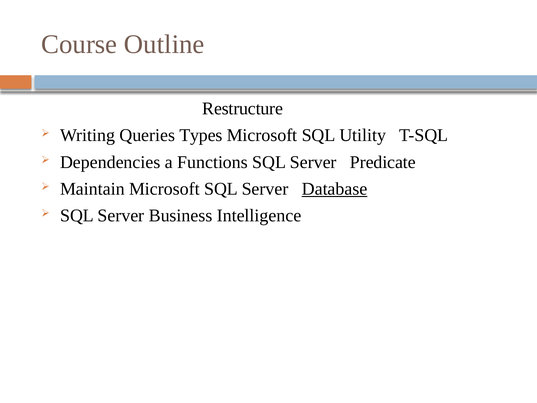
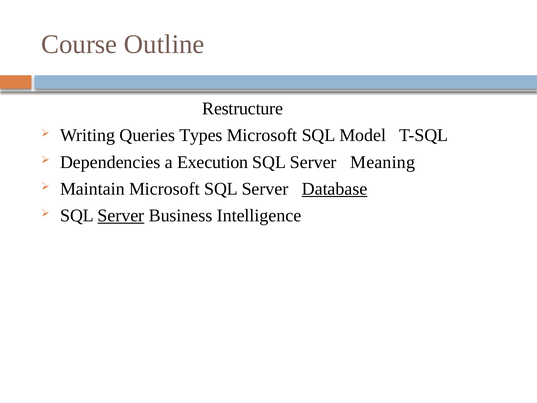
Utility: Utility -> Model (363, 135)
Functions: Functions -> Execution (213, 162)
Predicate: Predicate -> Meaning (383, 162)
Server underline: none -> present (121, 215)
